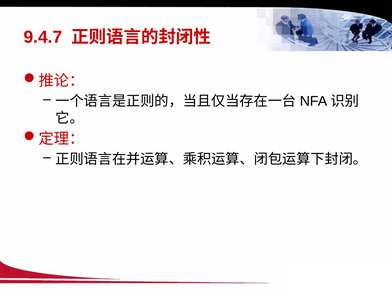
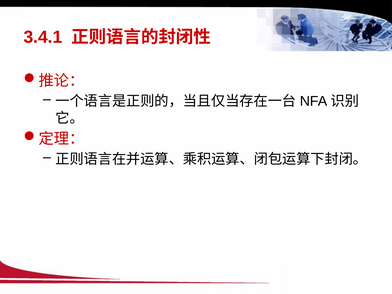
9.4.7: 9.4.7 -> 3.4.1 (43, 37)
